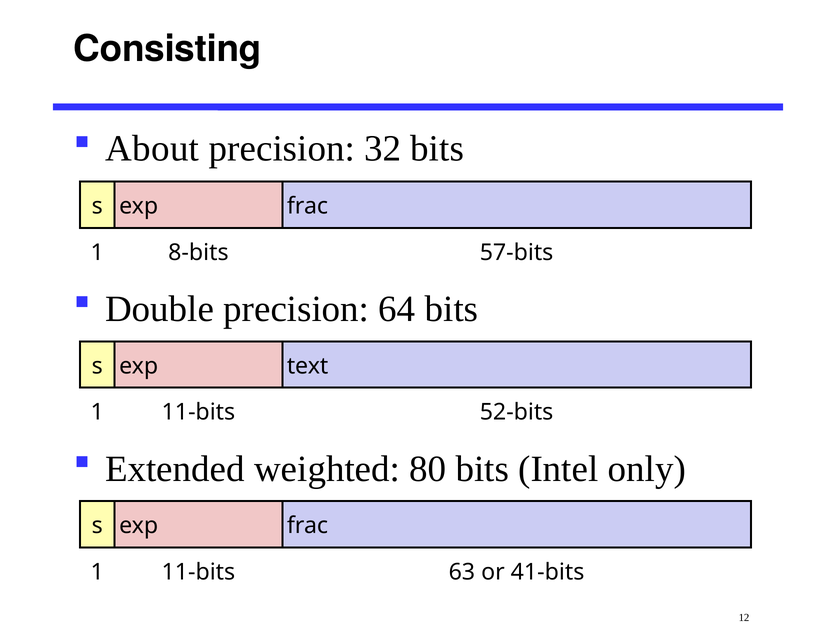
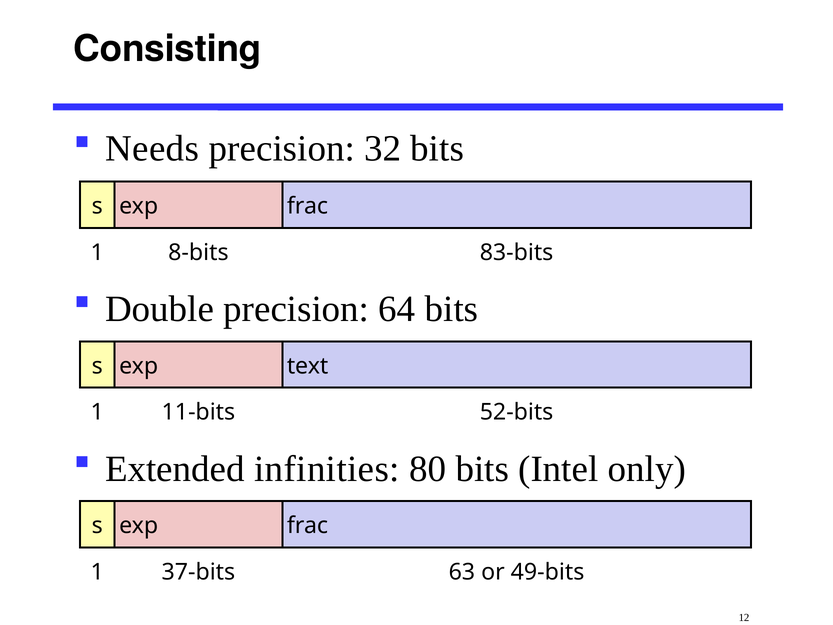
About: About -> Needs (152, 149)
57-bits: 57-bits -> 83-bits (517, 252)
weighted: weighted -> infinities (327, 469)
11-bits: 11-bits -> 37-bits (198, 572)
41-bits: 41-bits -> 49-bits (548, 572)
